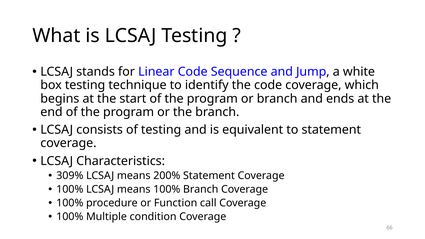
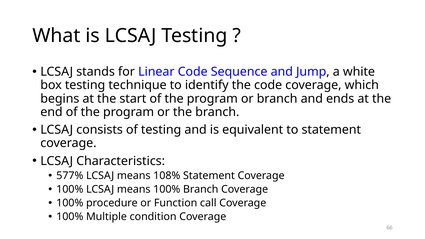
309%: 309% -> 577% (70, 176)
200%: 200% -> 108% (167, 176)
